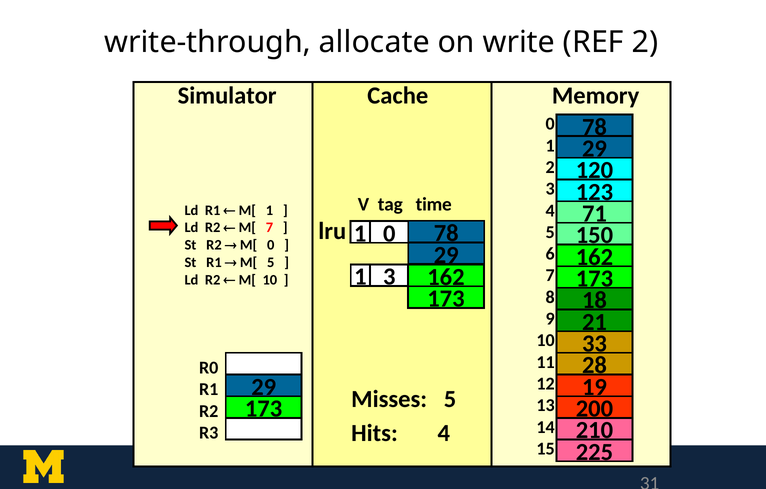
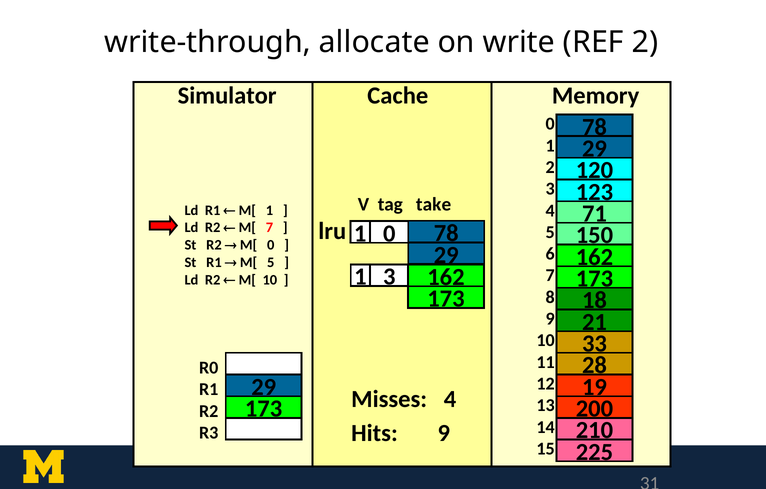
time: time -> take (434, 204)
Misses 5: 5 -> 4 (450, 400)
Hits 4: 4 -> 9 (444, 433)
